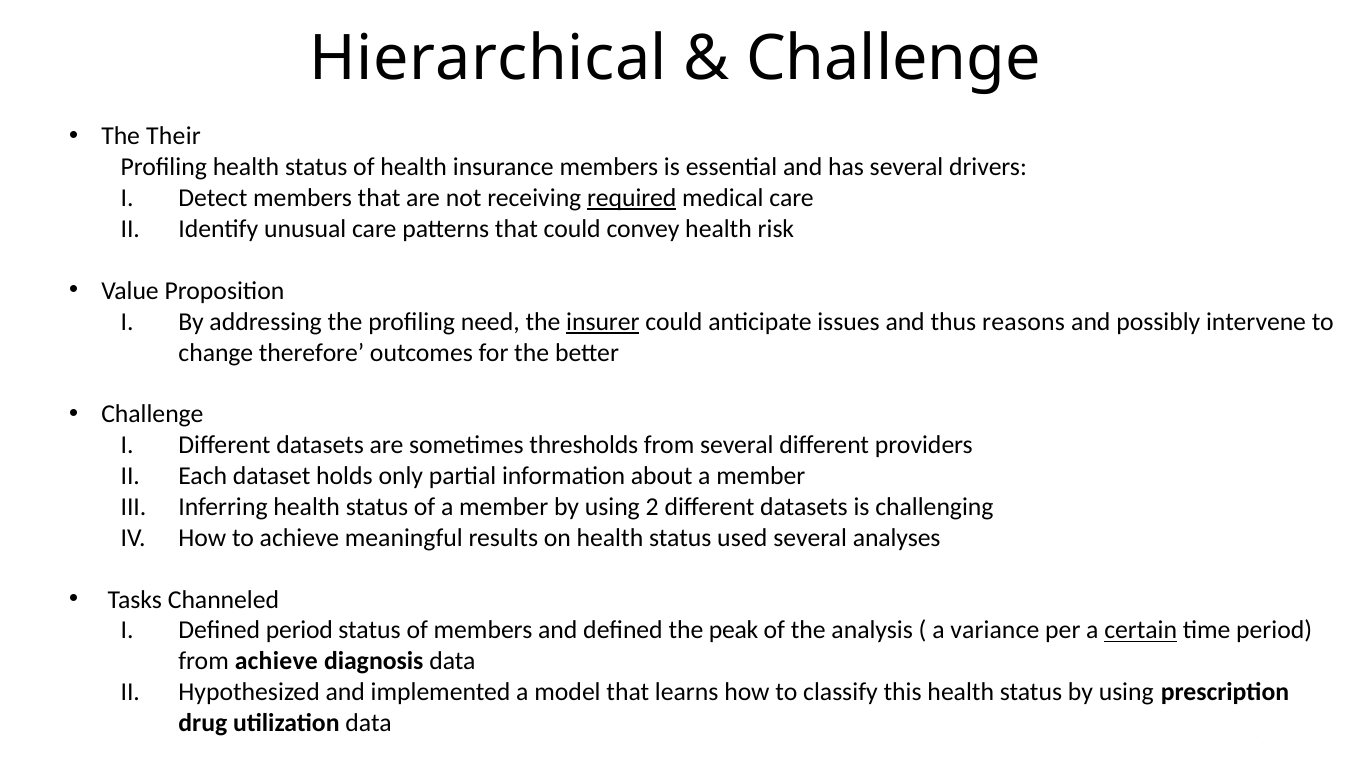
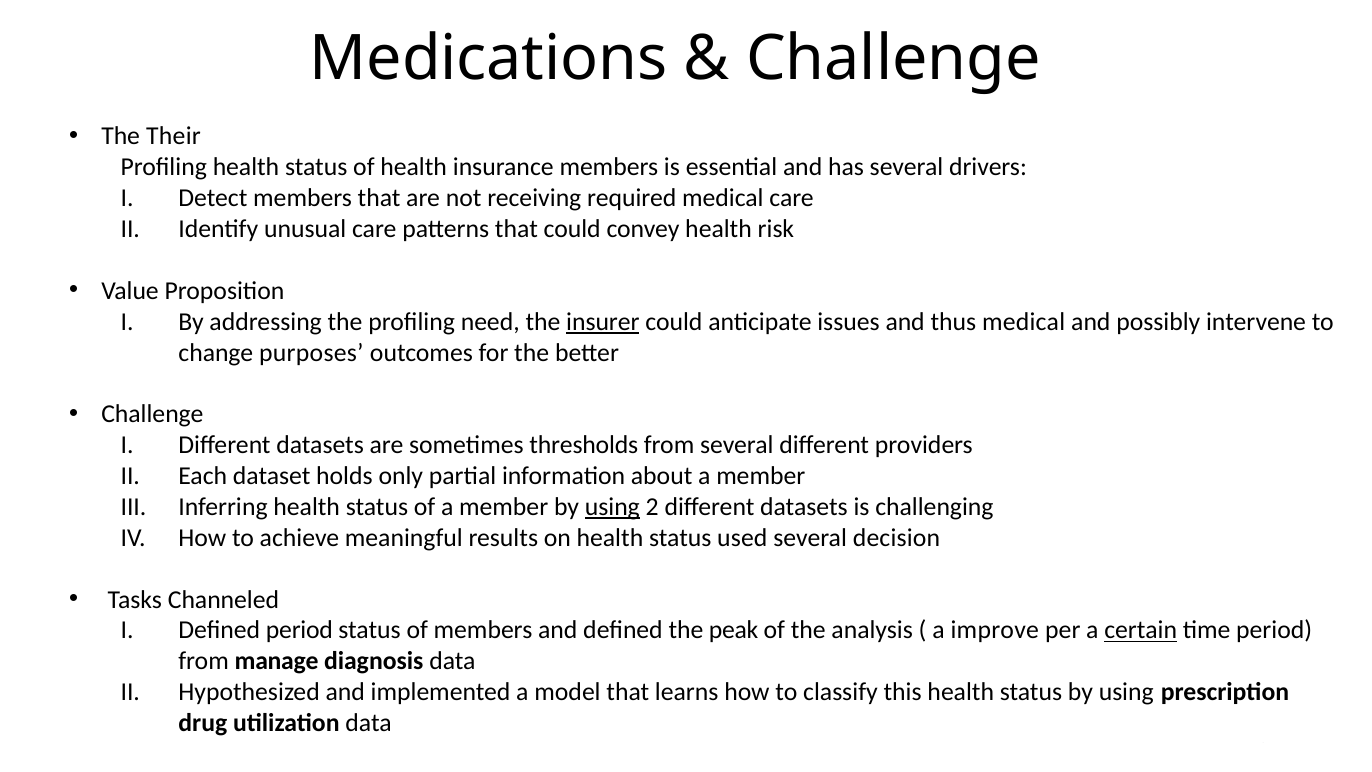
Hierarchical: Hierarchical -> Medications (489, 59)
required underline: present -> none (632, 198)
thus reasons: reasons -> medical (1024, 322)
therefore: therefore -> purposes (311, 352)
using underline: none -> present (612, 507)
analyses: analyses -> decision (897, 538)
variance: variance -> improve (995, 630)
from achieve: achieve -> manage (277, 661)
